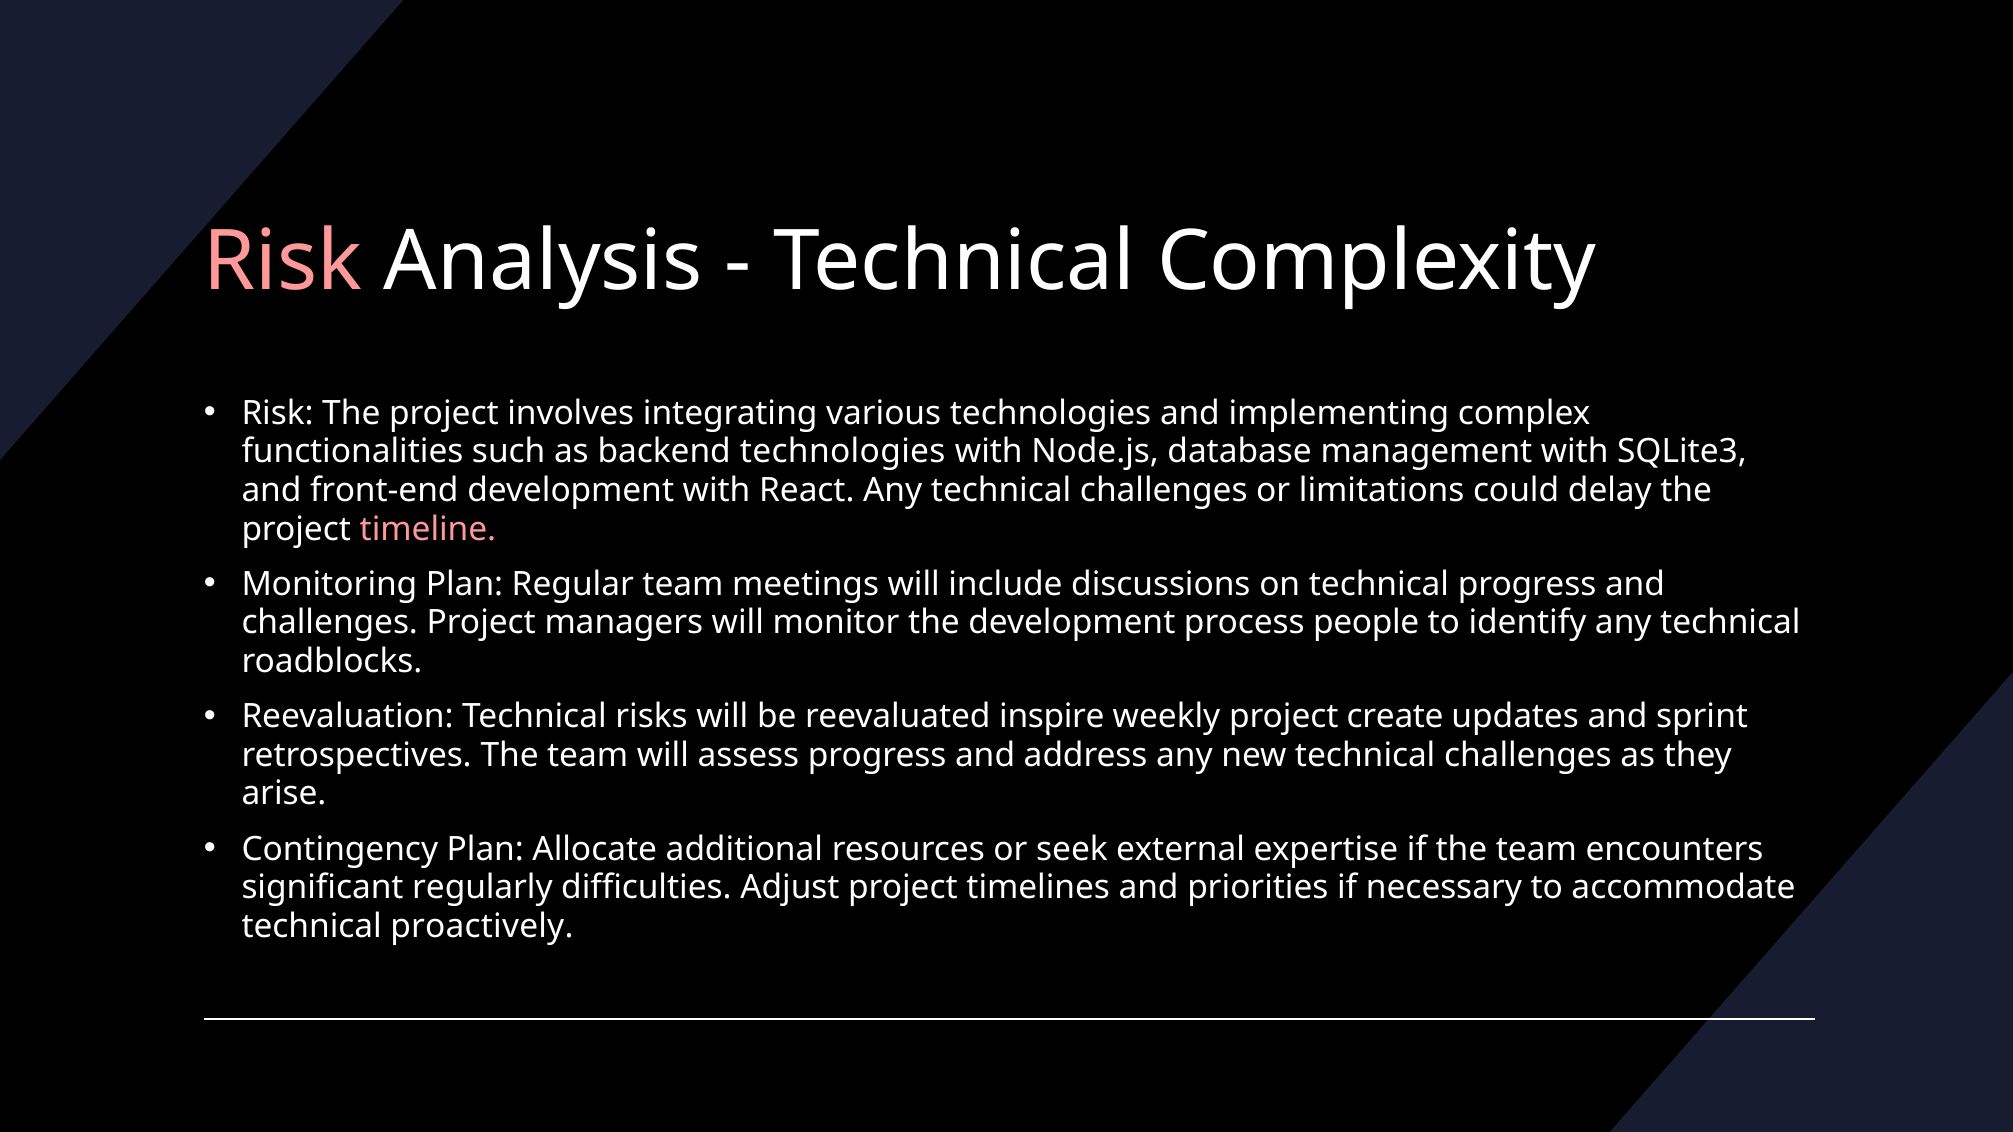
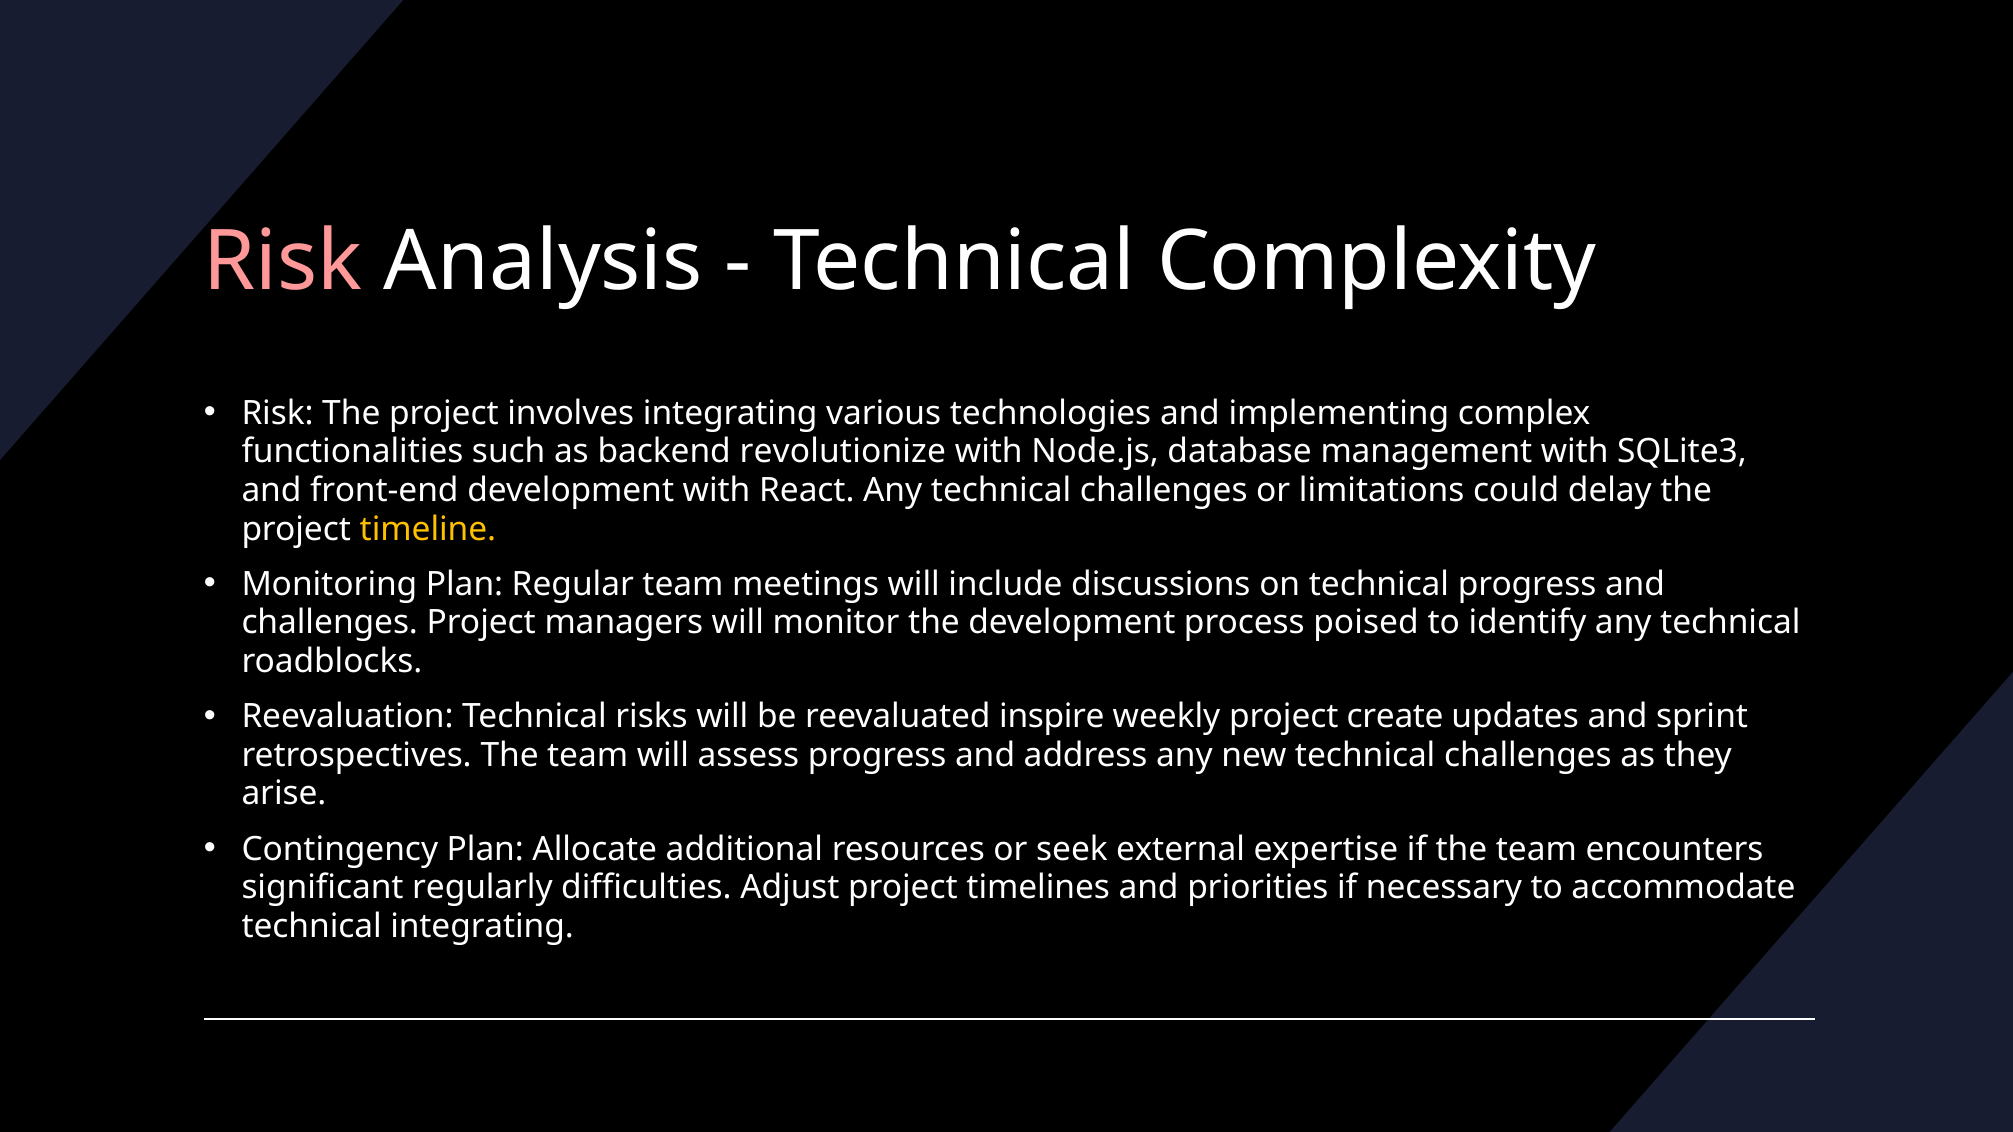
backend technologies: technologies -> revolutionize (843, 452)
timeline colour: pink -> yellow (428, 529)
people: people -> poised (1366, 623)
technical proactively: proactively -> integrating (482, 927)
